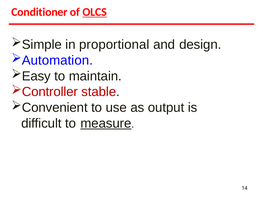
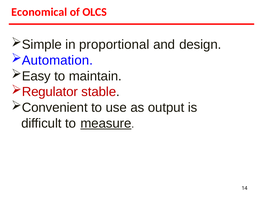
Conditioner: Conditioner -> Economical (39, 12)
OLCS underline: present -> none (95, 12)
Controller: Controller -> Regulator (50, 92)
